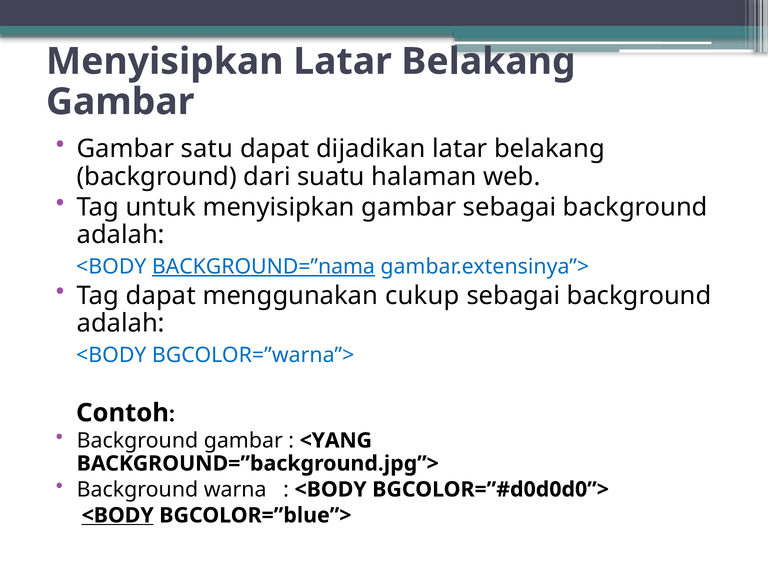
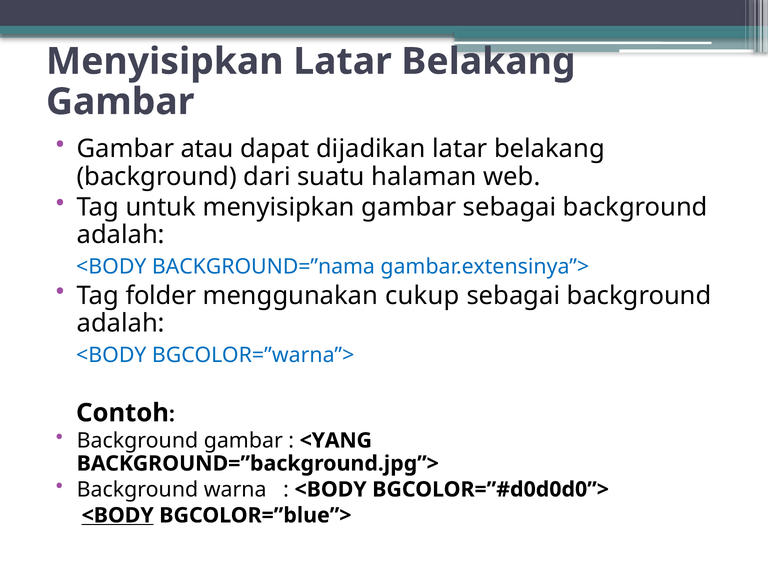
satu: satu -> atau (207, 149)
BACKGROUND=”nama underline: present -> none (263, 267)
Tag dapat: dapat -> folder (161, 296)
